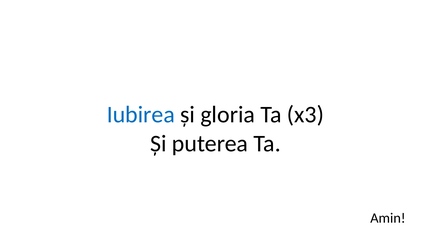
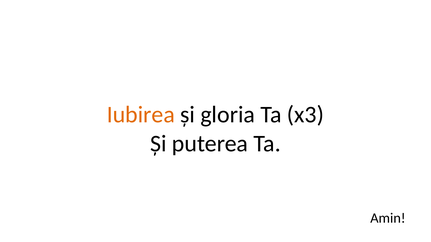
Iubirea colour: blue -> orange (141, 115)
